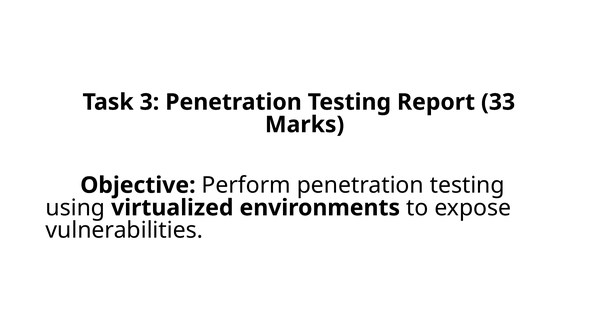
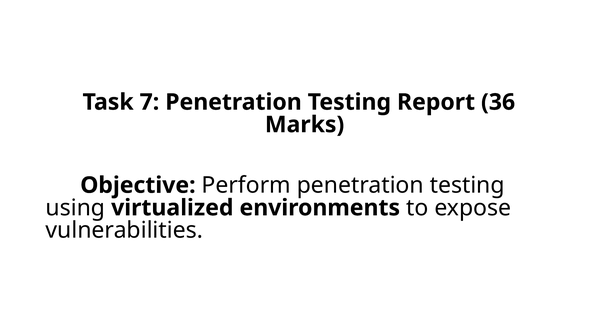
3: 3 -> 7 (149, 102)
33: 33 -> 36 (498, 102)
